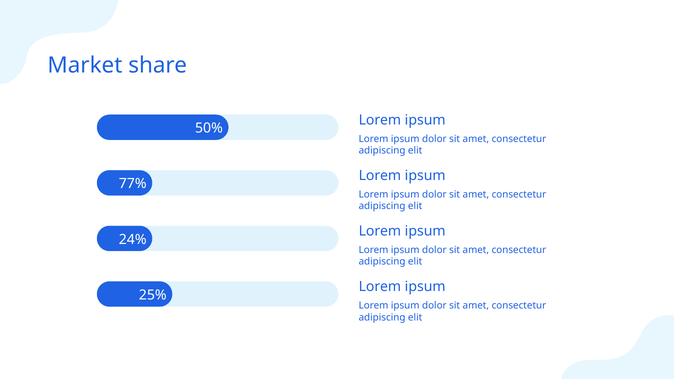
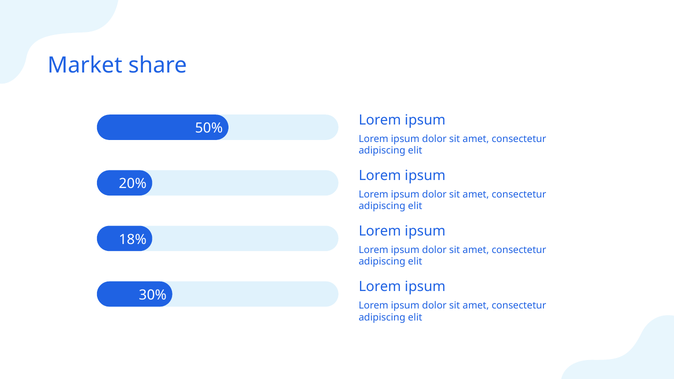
77%: 77% -> 20% (133, 184)
24%: 24% -> 18% (133, 239)
25%: 25% -> 30% (153, 295)
